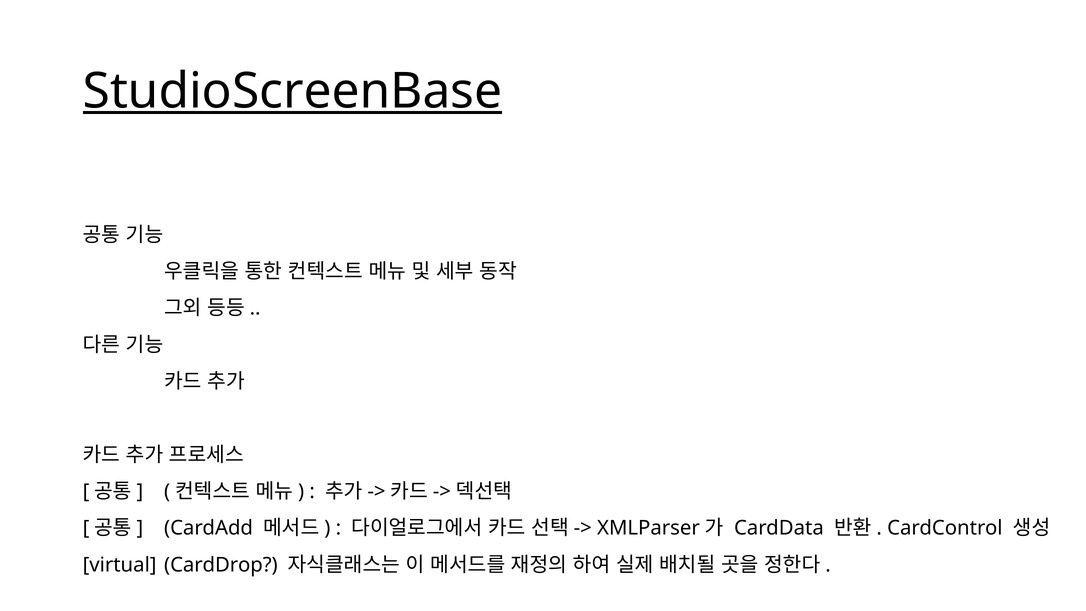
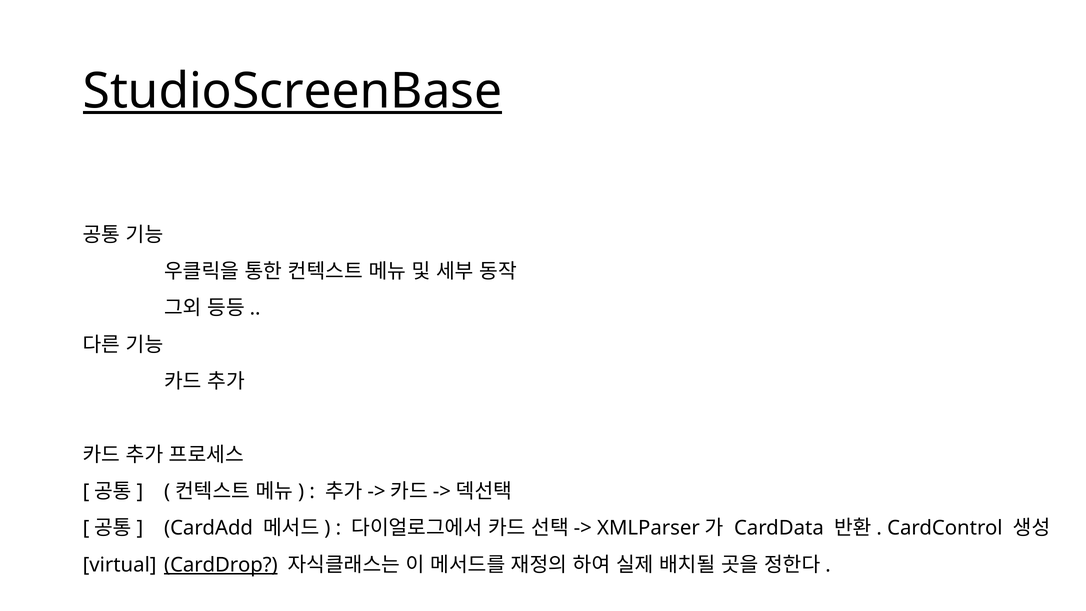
CardDrop underline: none -> present (221, 565)
